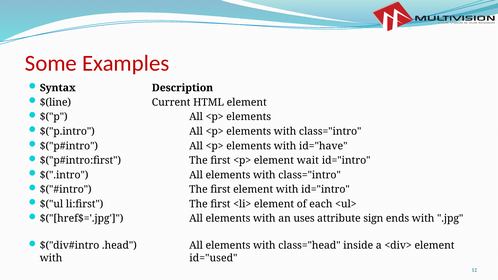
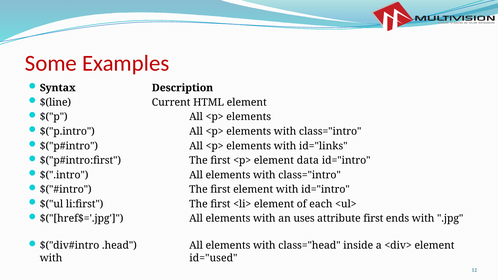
id="have: id="have -> id="links (323, 146)
wait: wait -> data (308, 161)
attribute sign: sign -> first (373, 219)
